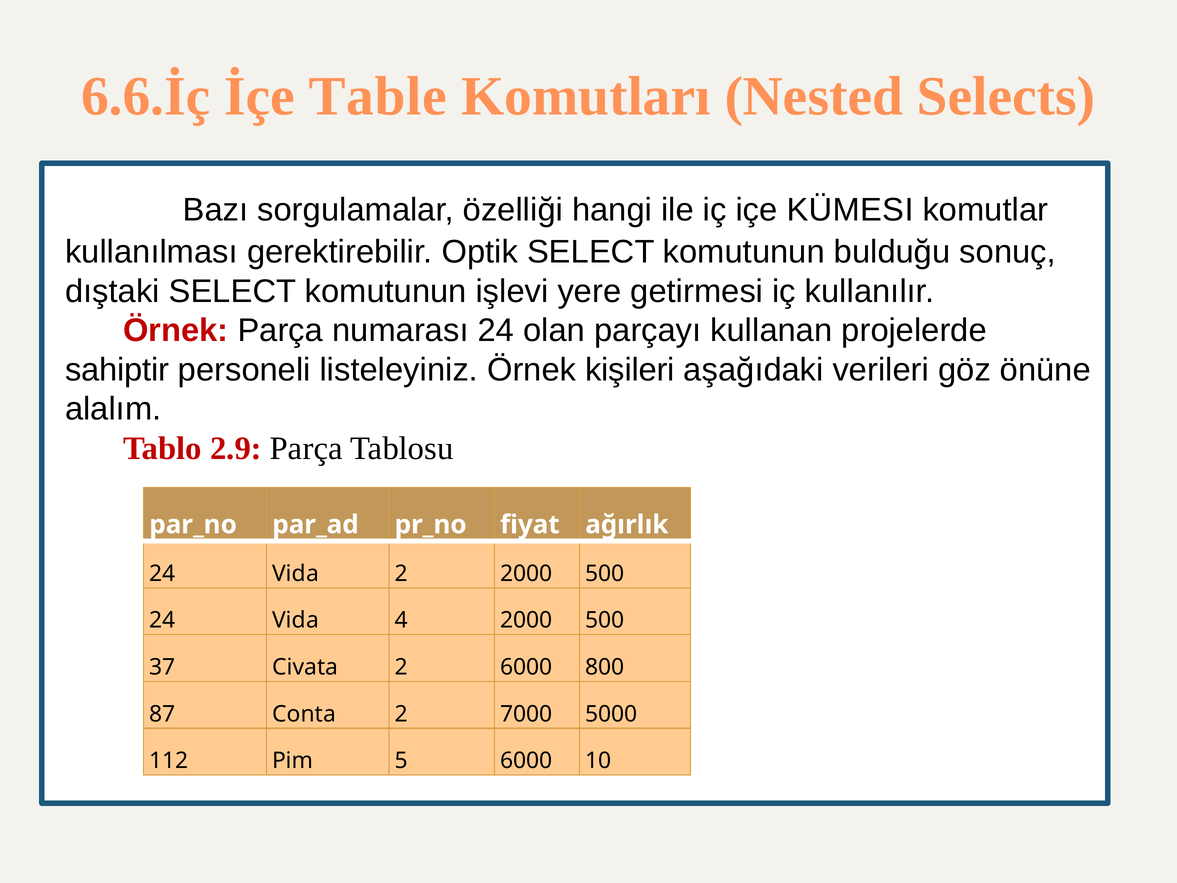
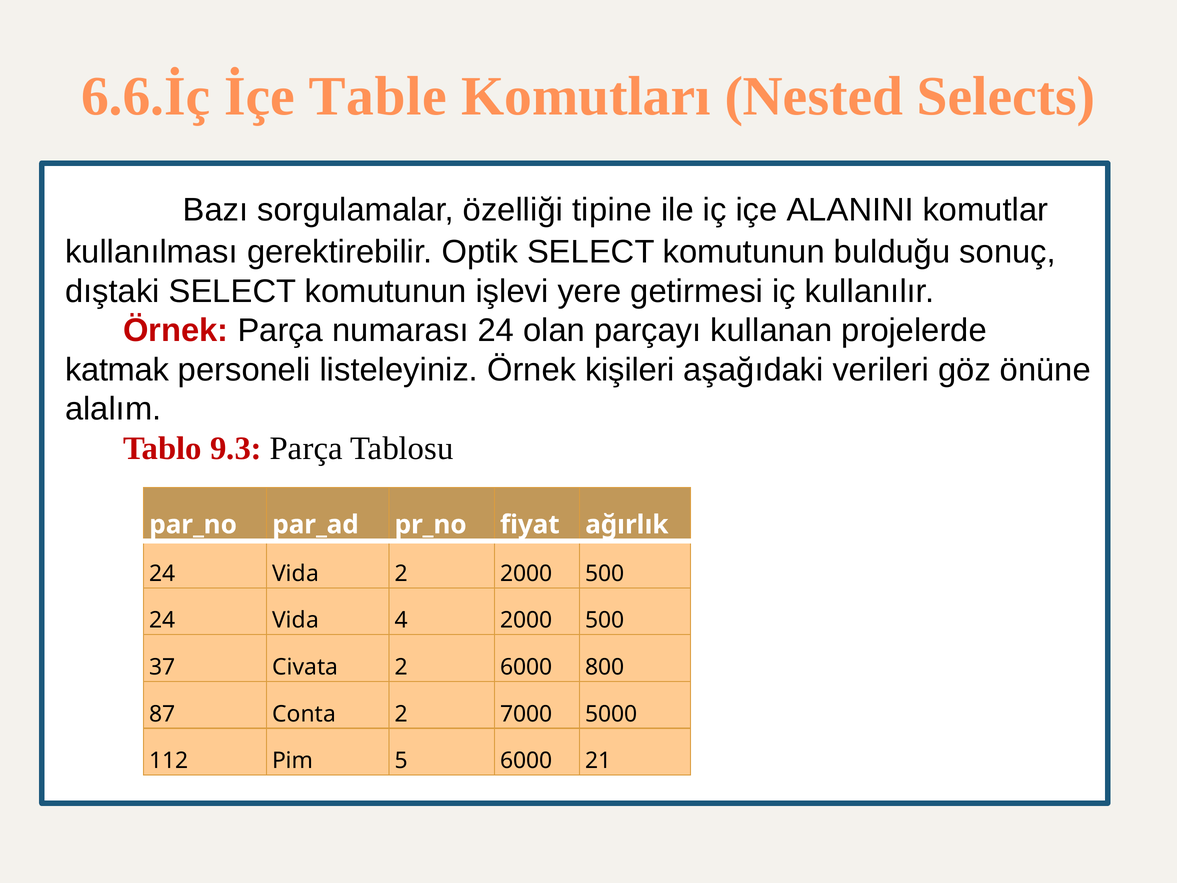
hangi: hangi -> tipine (612, 210)
KÜMESI: KÜMESI -> ALANINI (850, 210)
sahiptir: sahiptir -> katmak (117, 370)
2.9: 2.9 -> 9.3 (236, 448)
10: 10 -> 21 (598, 761)
